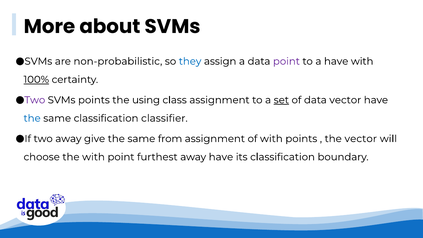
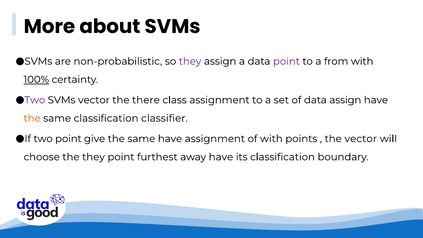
they colour: blue -> purple (190, 61)
a have: have -> from (336, 61)
SVMs points: points -> vector (94, 100)
using: using -> there (146, 100)
set underline: present -> none (281, 100)
data vector: vector -> assign (345, 100)
the colour: blue -> orange (32, 118)
two away: away -> point (68, 139)
same from: from -> have (170, 139)
the with: with -> they (93, 157)
